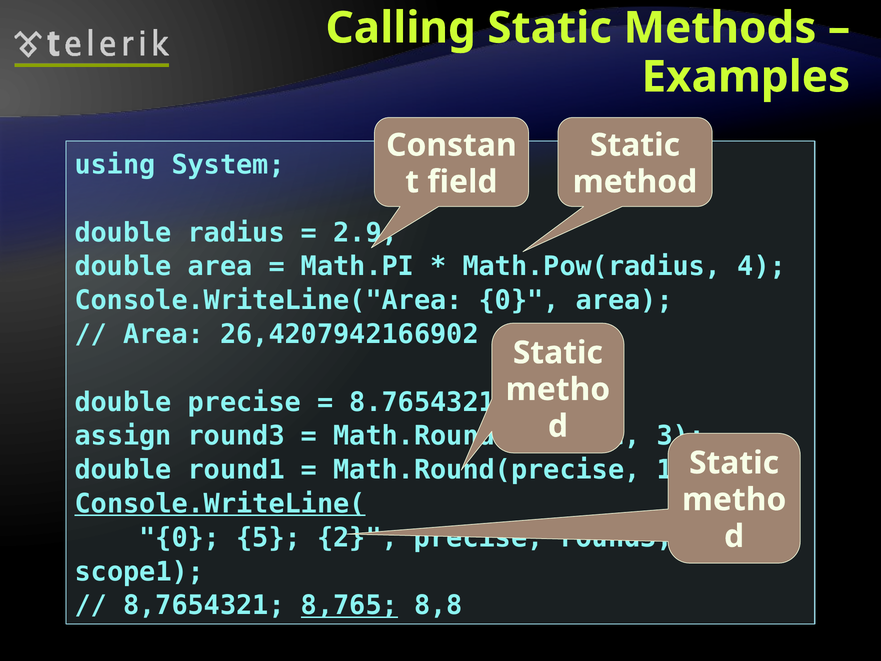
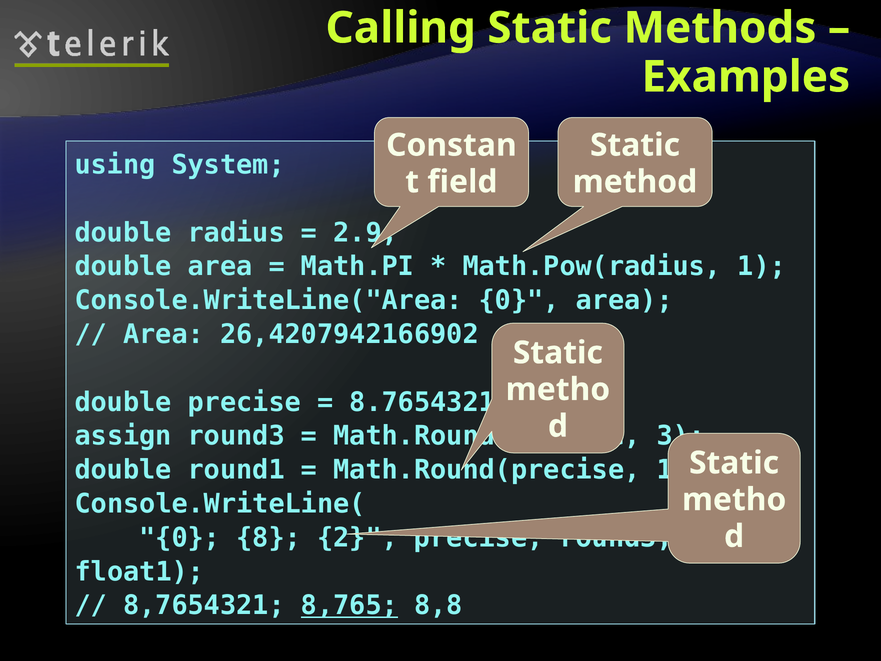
Math.Pow(radius 4: 4 -> 1 (762, 266)
Console.WriteLine( underline: present -> none (220, 504)
5: 5 -> 8 (269, 538)
scope1: scope1 -> float1 (139, 571)
